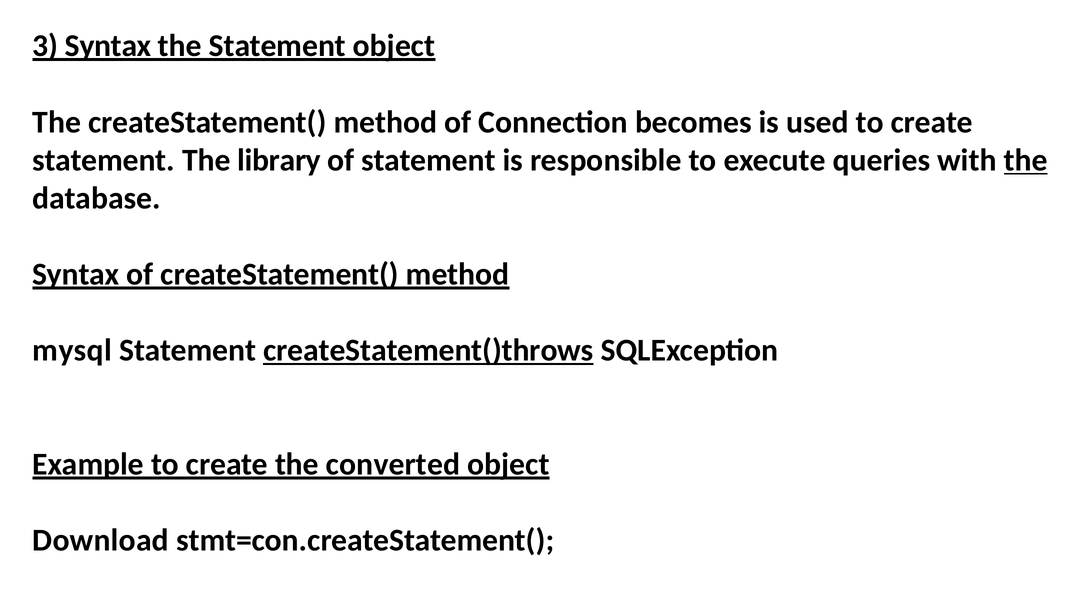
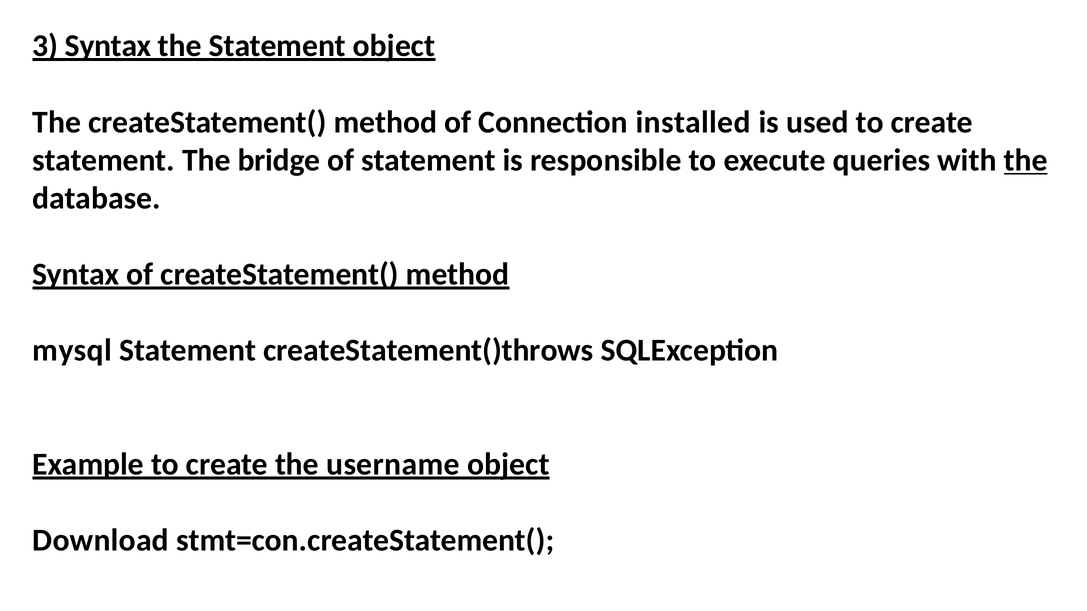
becomes: becomes -> installed (693, 122)
library: library -> bridge (279, 160)
createStatement()throws underline: present -> none (428, 351)
converted: converted -> username (393, 465)
